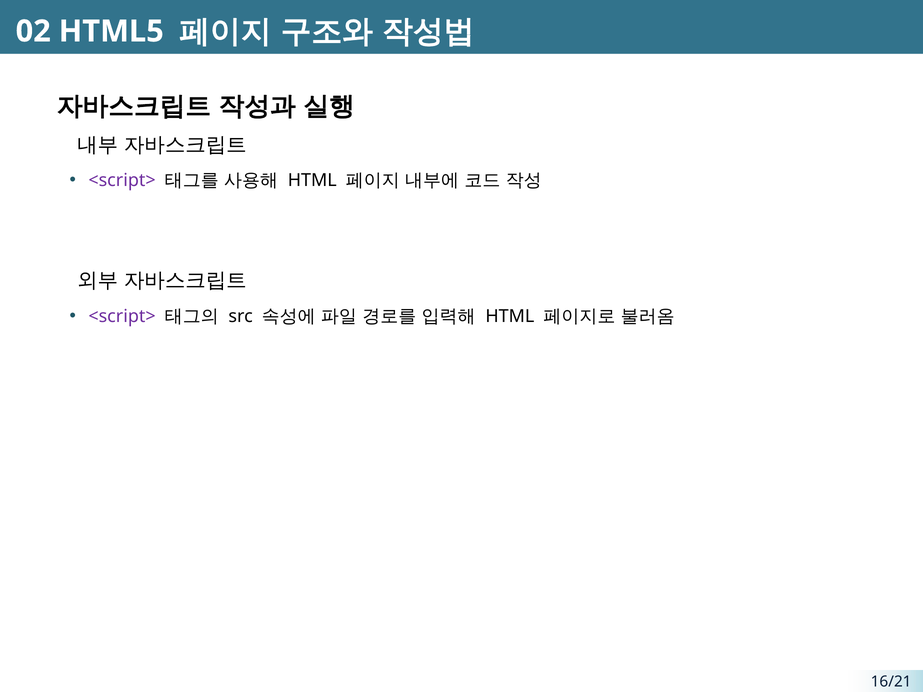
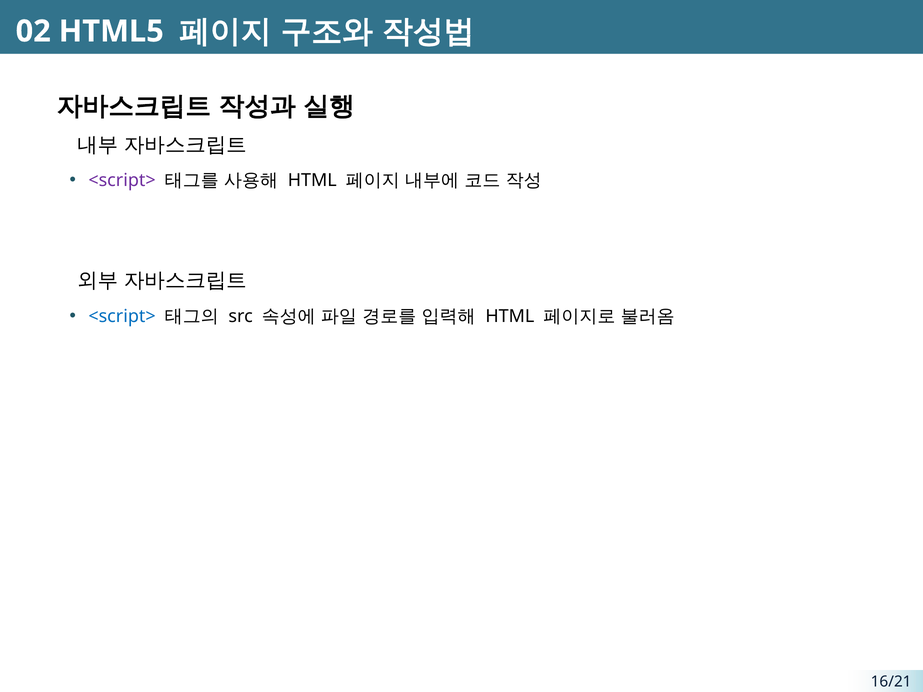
<script> colour: purple -> blue (122, 316)
